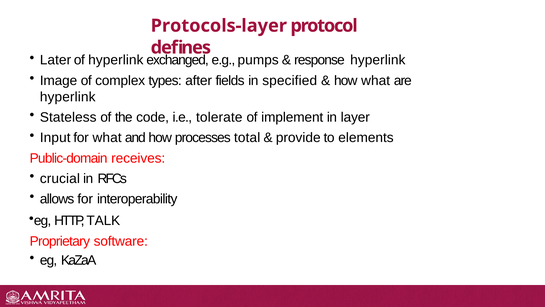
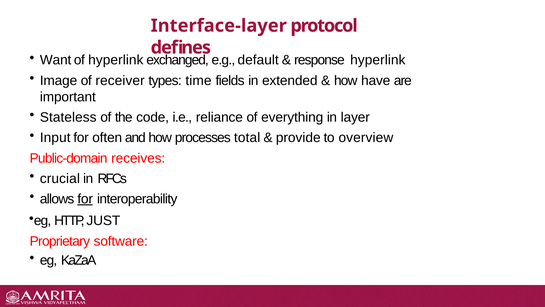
Protocols-layer: Protocols-layer -> Interface-layer (219, 26)
Later: Later -> Want (56, 60)
pumps: pumps -> default (258, 60)
complex: complex -> receiver (120, 80)
after: after -> time (198, 80)
specified: specified -> extended (290, 80)
how what: what -> have (376, 80)
hyperlink: hyperlink -> important (68, 97)
tolerate: tolerate -> reliance (219, 117)
implement: implement -> everything (292, 117)
for what: what -> often (107, 138)
elements: elements -> overview (366, 138)
for underline: none -> present (85, 199)
TALK: TALK -> JUST (103, 220)
